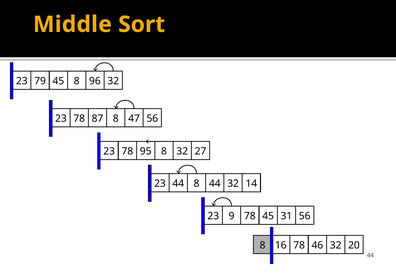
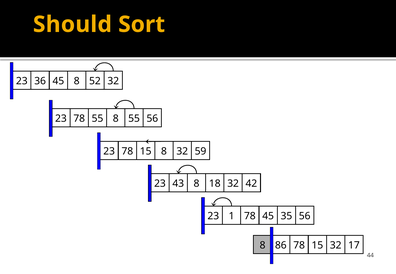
Middle: Middle -> Should (72, 24)
79: 79 -> 36 (40, 81)
96: 96 -> 52 (95, 81)
78 87: 87 -> 55 (97, 119)
8 47: 47 -> 55 (134, 119)
23 78 95: 95 -> 15 (146, 151)
27: 27 -> 59 (200, 151)
23 44: 44 -> 43 (178, 184)
8 44: 44 -> 18 (215, 184)
14: 14 -> 42 (251, 184)
9: 9 -> 1 (232, 216)
31: 31 -> 35 (286, 216)
16: 16 -> 86 (281, 245)
46: 46 -> 15 (317, 245)
20: 20 -> 17 (354, 245)
